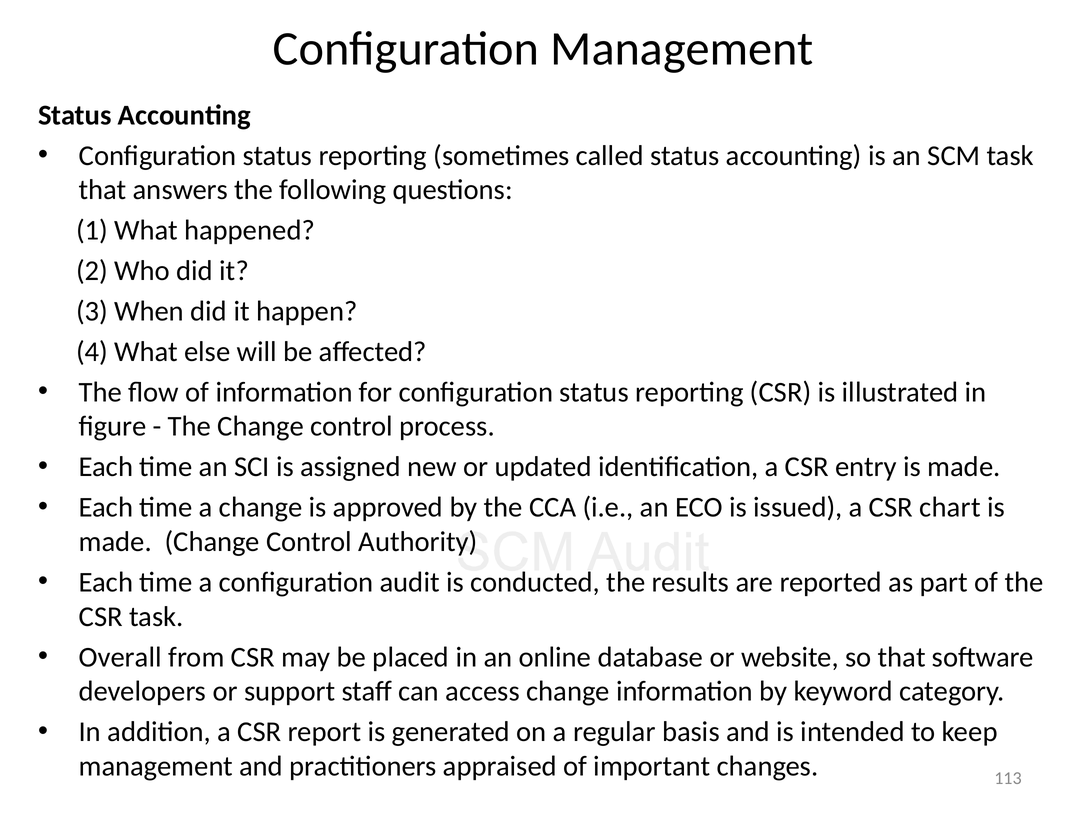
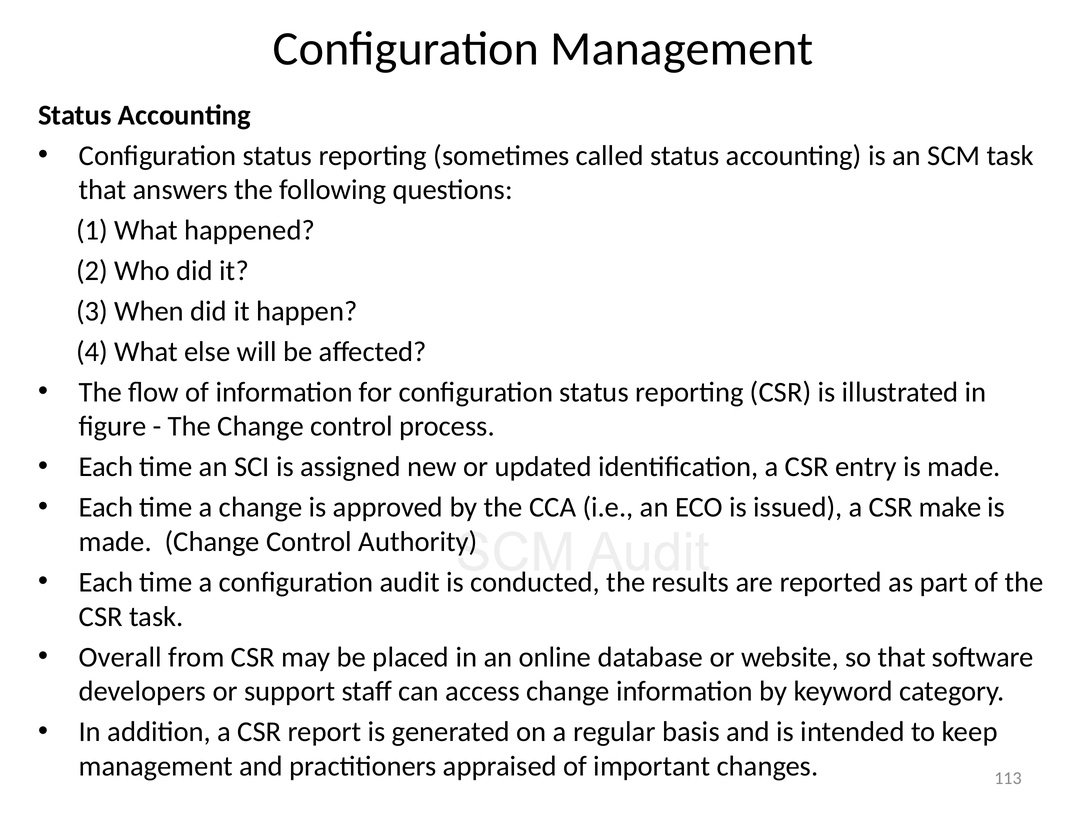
chart: chart -> make (950, 508)
